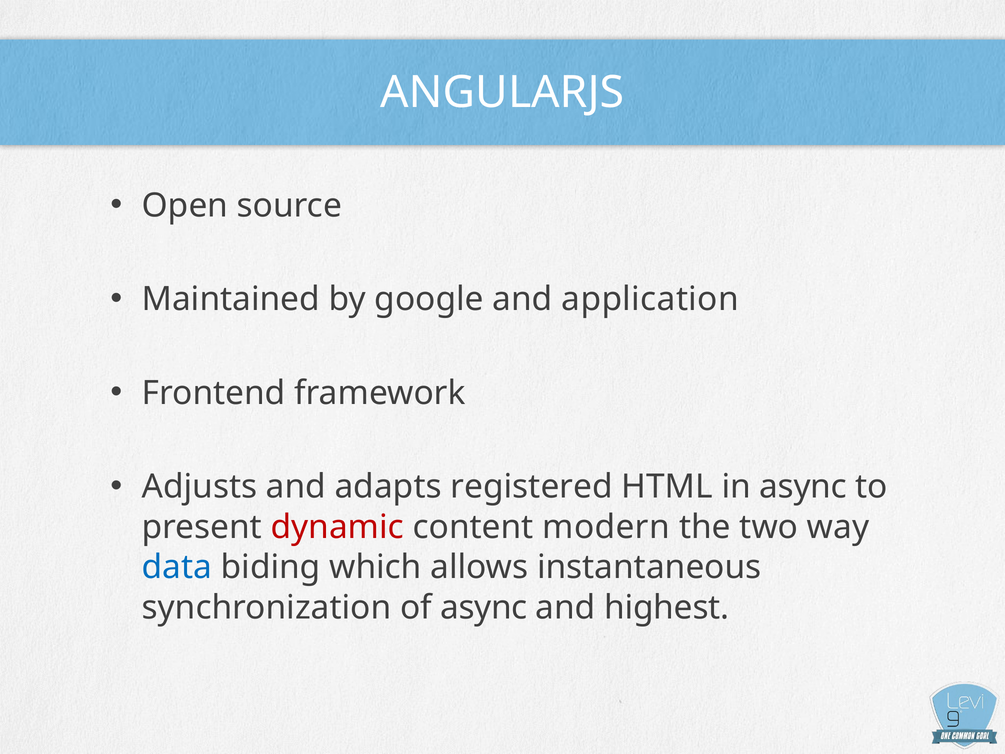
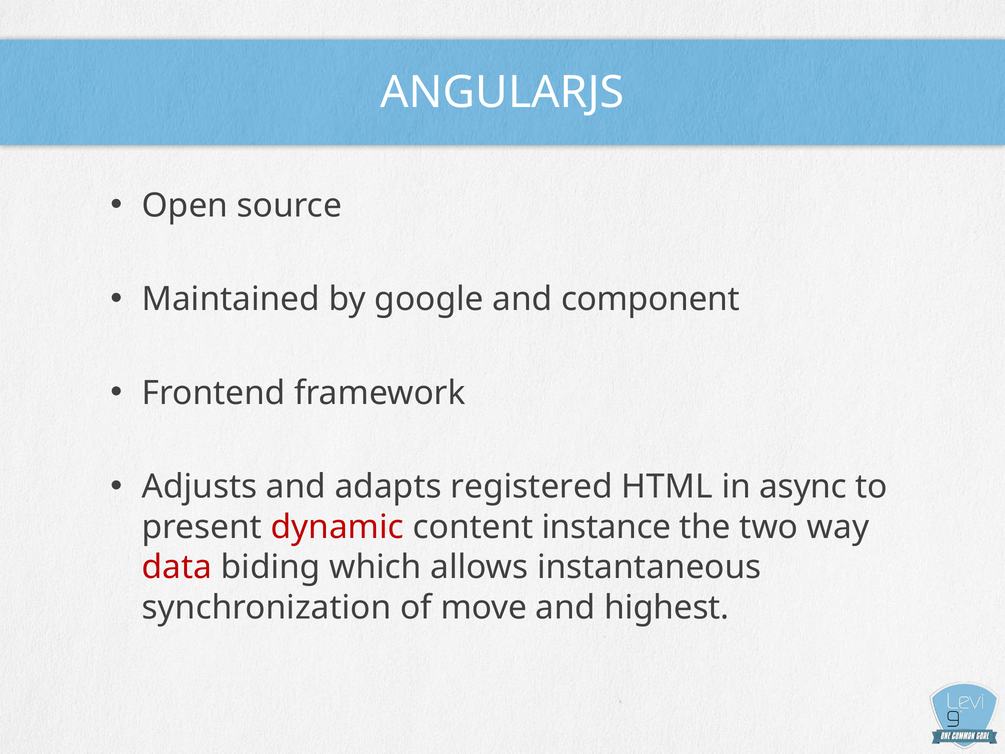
application: application -> component (650, 299)
modern: modern -> instance (606, 527)
data colour: blue -> red (177, 567)
of async: async -> move (484, 607)
